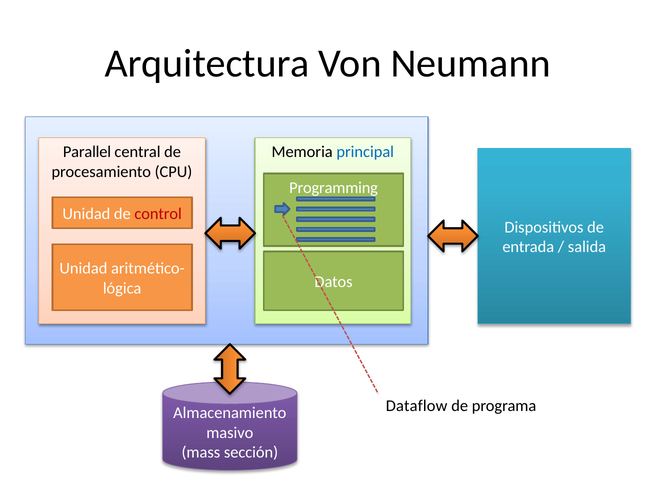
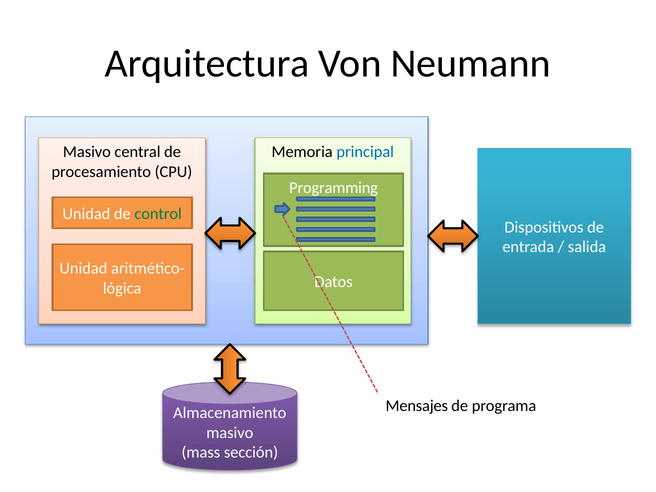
Parallel: Parallel -> Masivo (87, 152)
control colour: red -> green (158, 214)
Dataflow: Dataflow -> Mensajes (417, 406)
